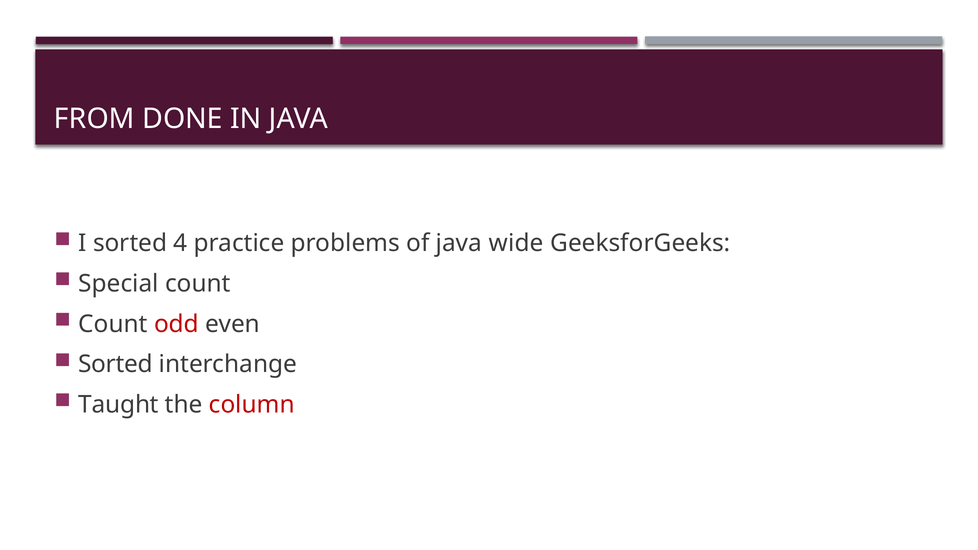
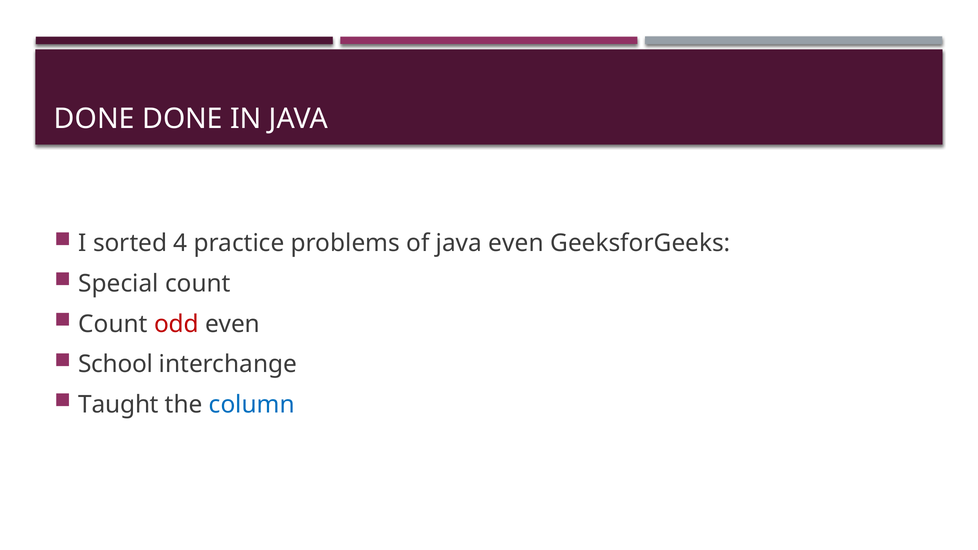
FROM: FROM -> DONE (94, 119)
java wide: wide -> even (516, 243)
Sorted: Sorted -> School (116, 364)
column colour: red -> blue (252, 405)
